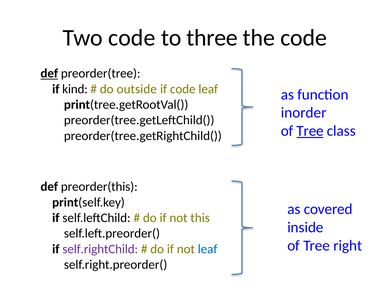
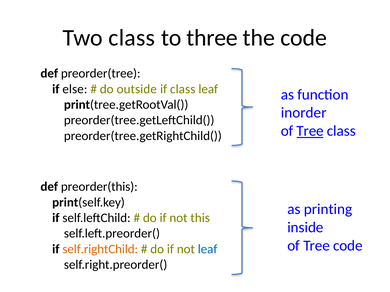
Two code: code -> class (132, 38)
def underline: present -> none (49, 74)
kind: kind -> else (75, 89)
if code: code -> class (183, 89)
covered: covered -> printing (328, 210)
Tree right: right -> code (348, 246)
self.rightChild colour: purple -> orange (100, 249)
